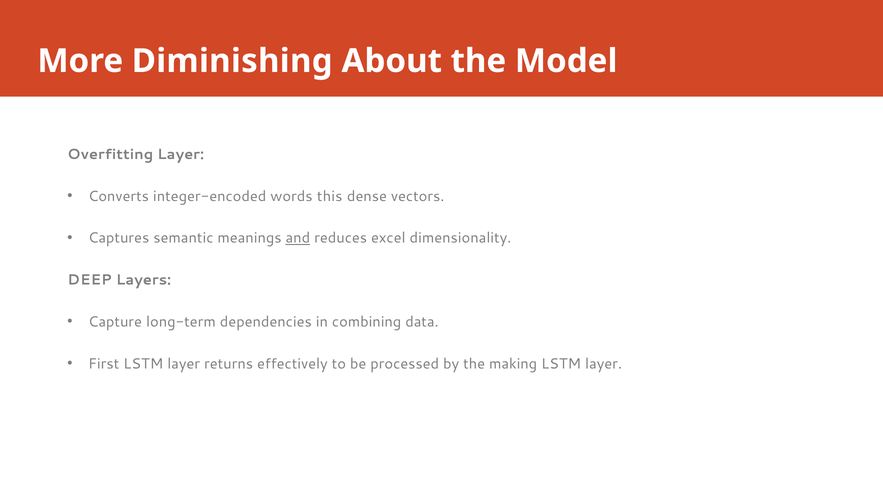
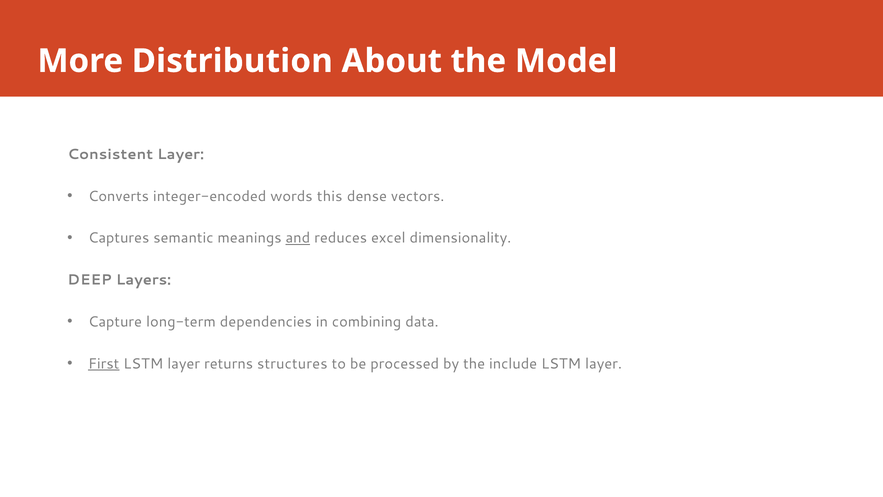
Diminishing: Diminishing -> Distribution (232, 61)
Overfitting: Overfitting -> Consistent (110, 154)
First underline: none -> present (104, 364)
effectively: effectively -> structures (292, 364)
making: making -> include (513, 364)
